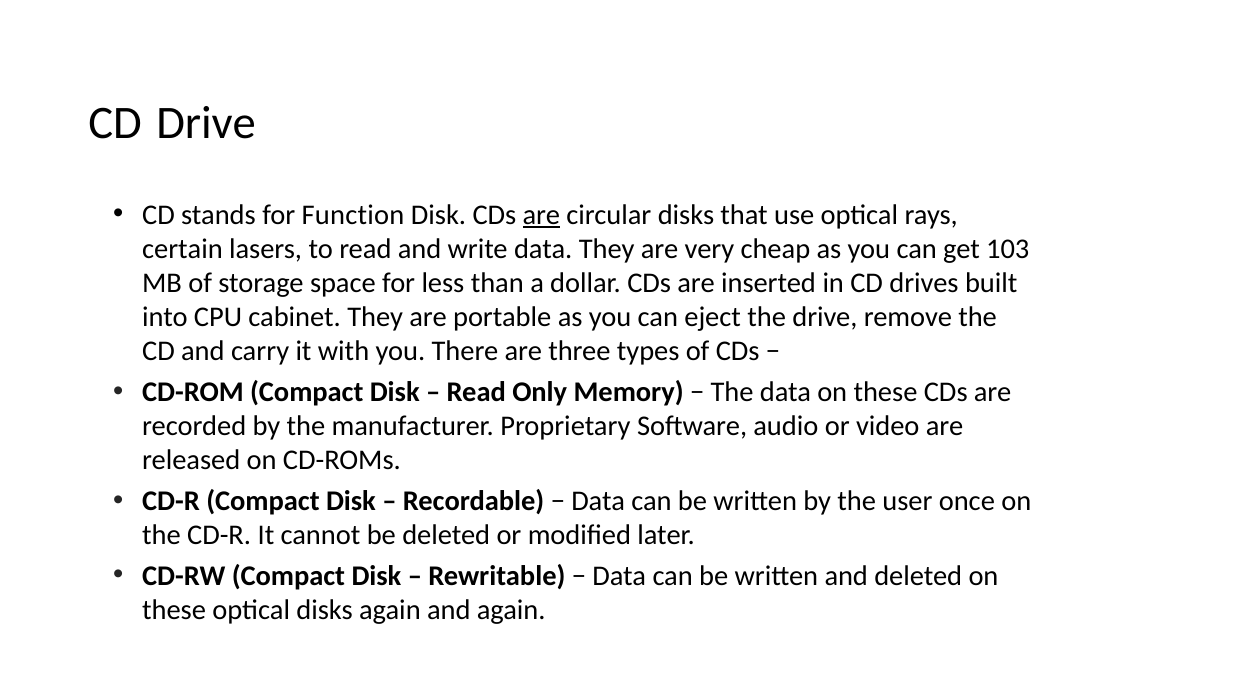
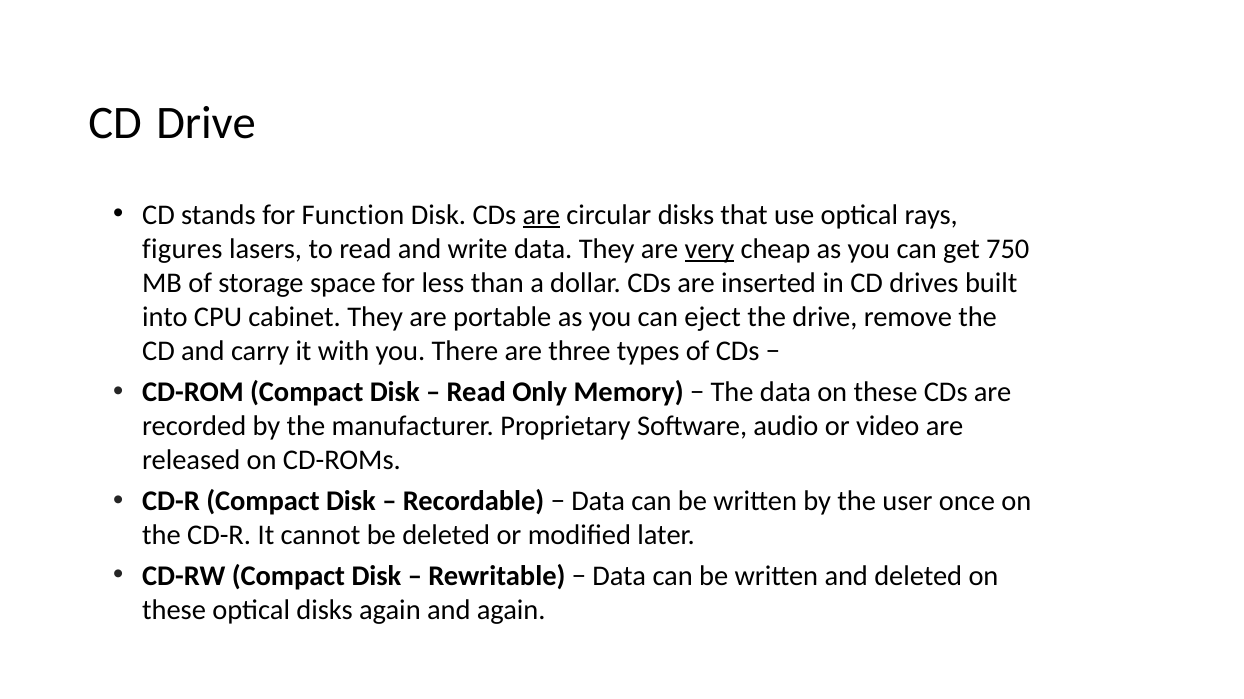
certain: certain -> figures (182, 249)
very underline: none -> present (709, 249)
103: 103 -> 750 (1008, 249)
